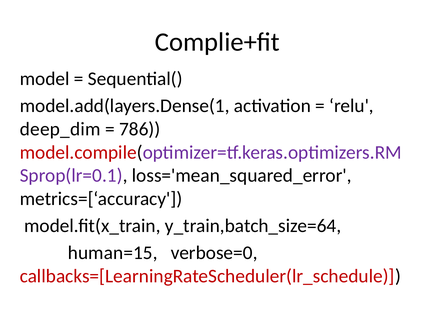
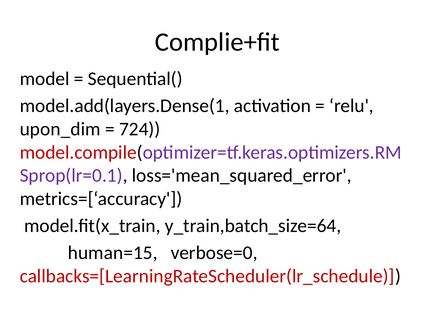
deep_dim: deep_dim -> upon_dim (60, 129)
786: 786 -> 724 (140, 129)
